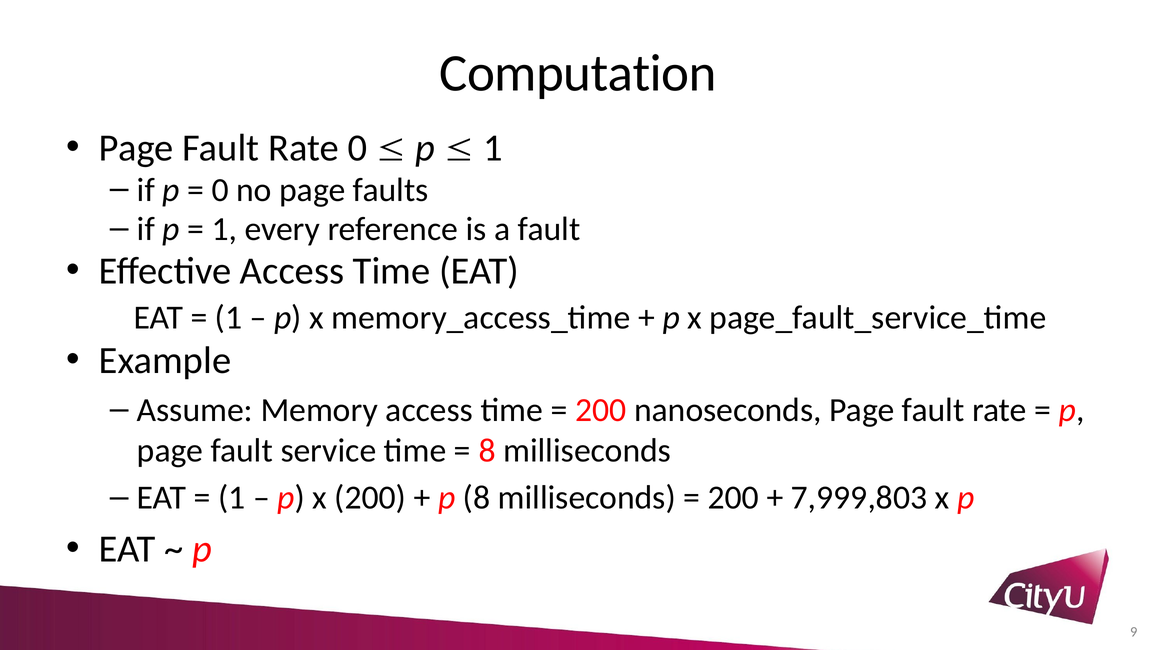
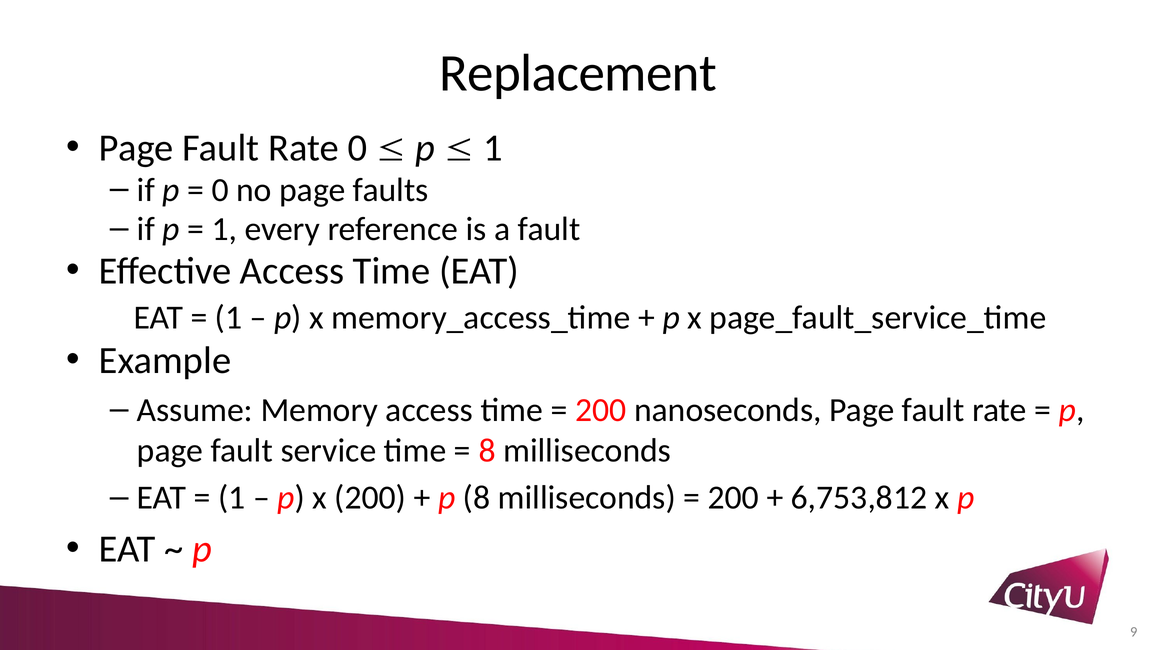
Computation: Computation -> Replacement (578, 73)
7,999,803: 7,999,803 -> 6,753,812 (859, 498)
